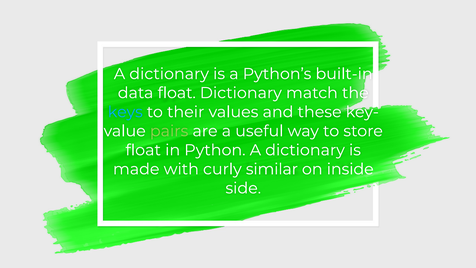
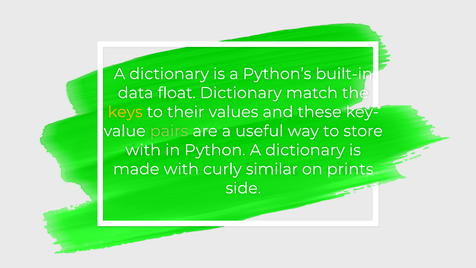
keys colour: light blue -> yellow (125, 112)
float: float -> with (143, 150)
inside: inside -> prints (350, 169)
